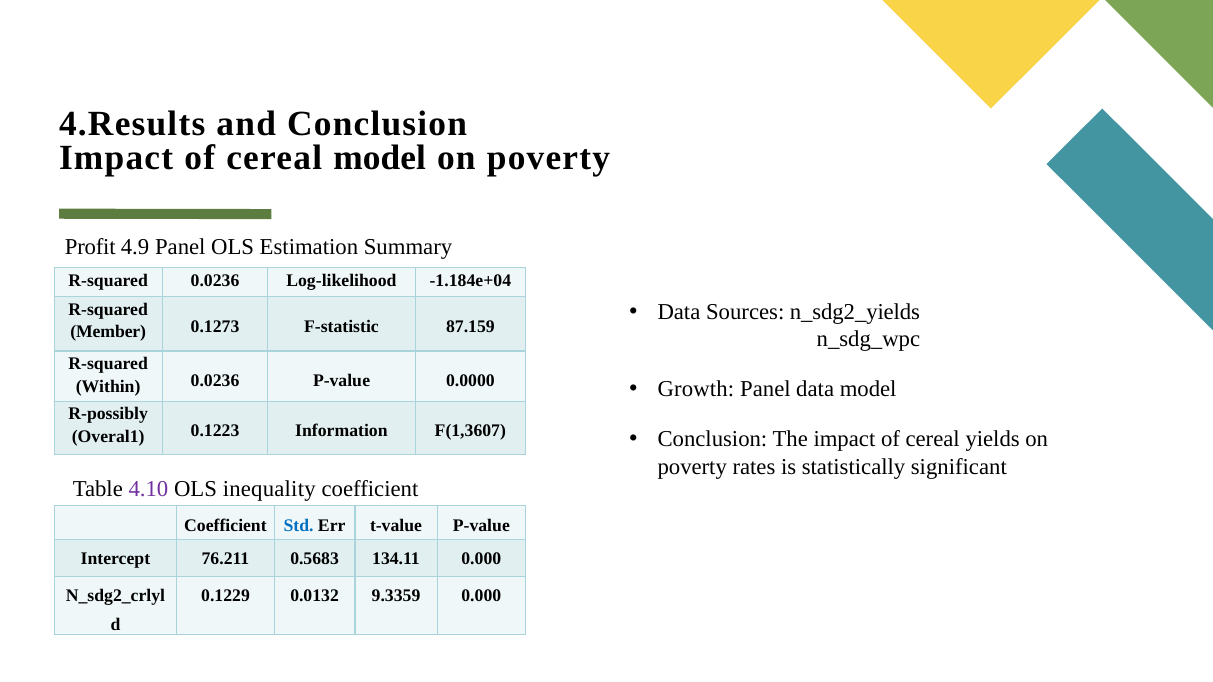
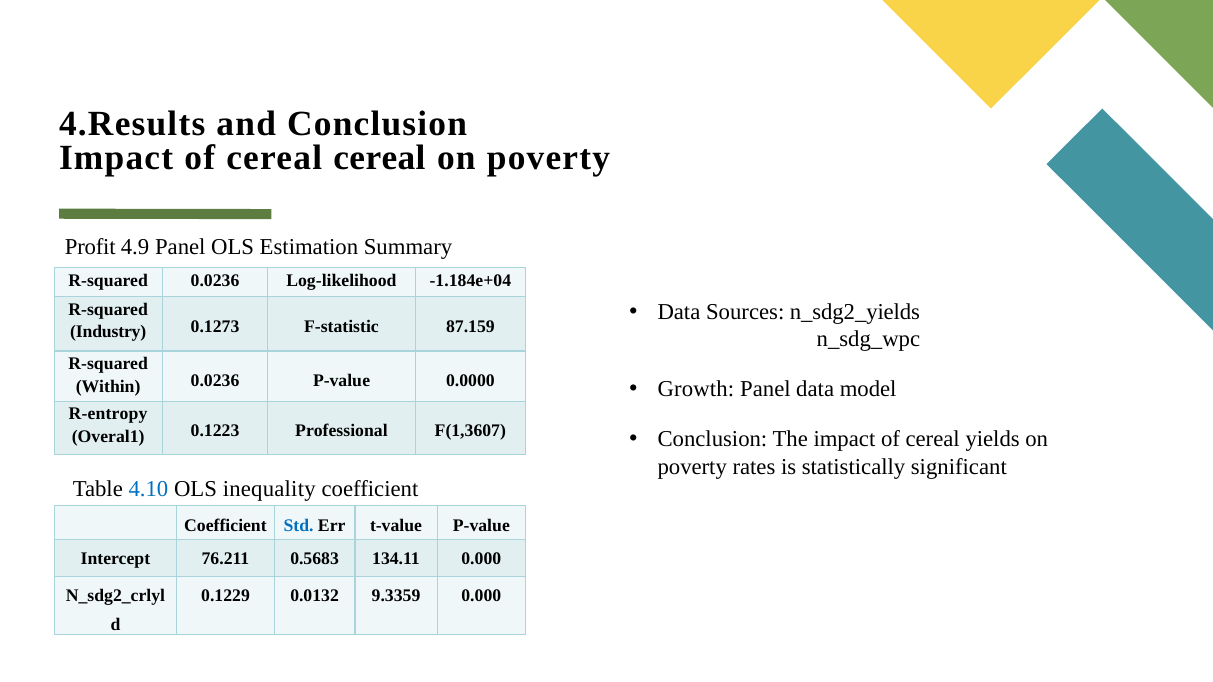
cereal model: model -> cereal (379, 158)
Member: Member -> Industry (108, 332)
R-possibly: R-possibly -> R-entropy (108, 414)
Information: Information -> Professional (341, 431)
4.10 colour: purple -> blue (148, 489)
